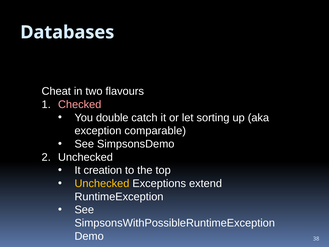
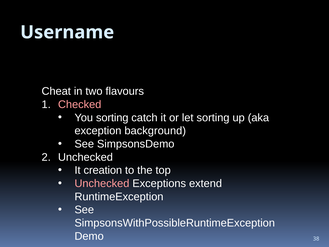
Databases: Databases -> Username (67, 32)
You double: double -> sorting (112, 118)
comparable: comparable -> background (155, 131)
Unchecked colour: yellow -> pink (102, 183)
